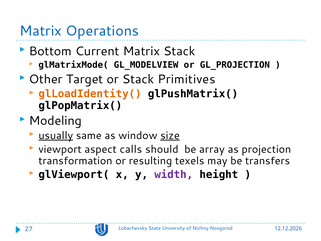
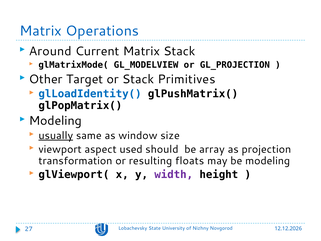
Bottom: Bottom -> Around (50, 51)
glLoadIdentity( colour: orange -> blue (90, 94)
size underline: present -> none (170, 135)
calls: calls -> used (131, 149)
texels: texels -> floats (190, 161)
be transfers: transfers -> modeling (268, 161)
